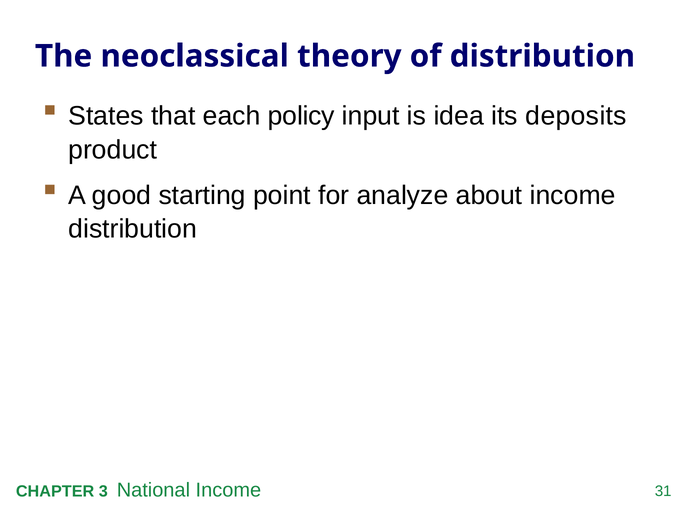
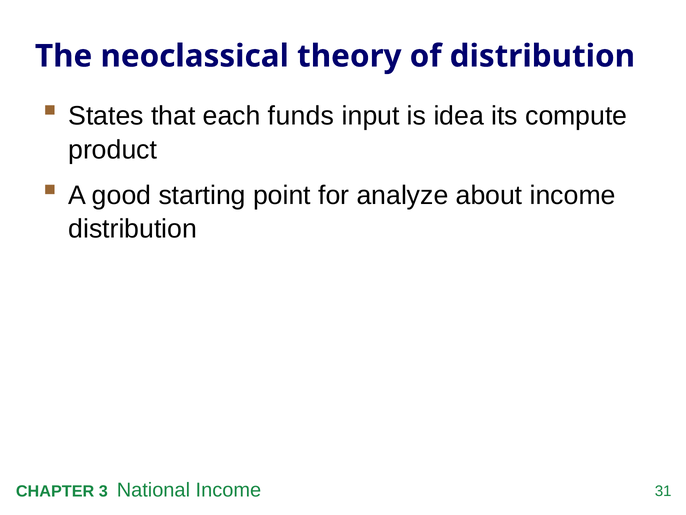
policy: policy -> funds (301, 116)
deposits: deposits -> compute (576, 116)
